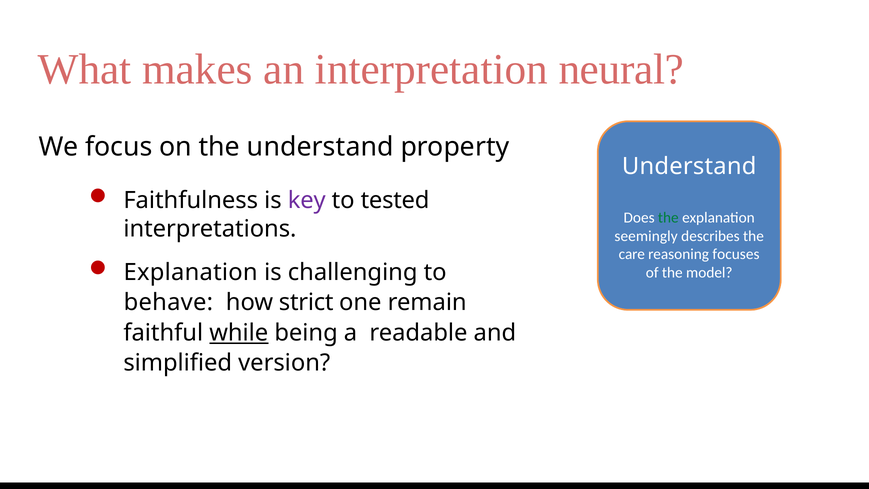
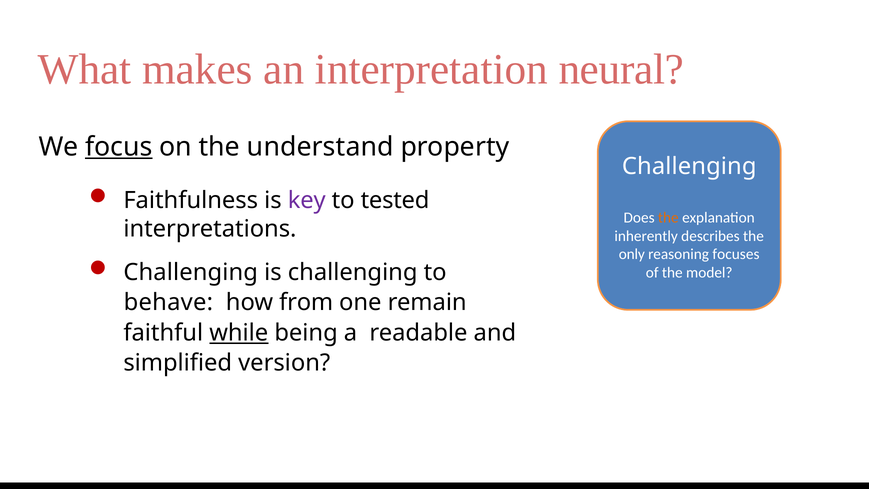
focus underline: none -> present (119, 147)
Understand: Understand -> Challenging (689, 166)
the colour: green -> orange (668, 218)
seemingly: seemingly -> inherently (646, 236)
care: care -> only (632, 254)
Explanation: Explanation -> Challenging (191, 272)
strict: strict -> from (306, 302)
